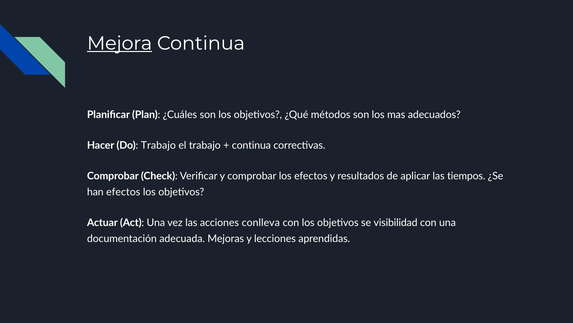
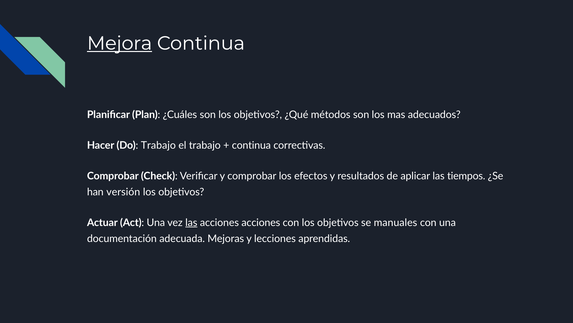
han efectos: efectos -> versión (123, 192)
las underline: none -> present (191, 222)
acciones conlleva: conlleva -> acciones (261, 222)
visibilidad: visibilidad -> manuales (395, 222)
